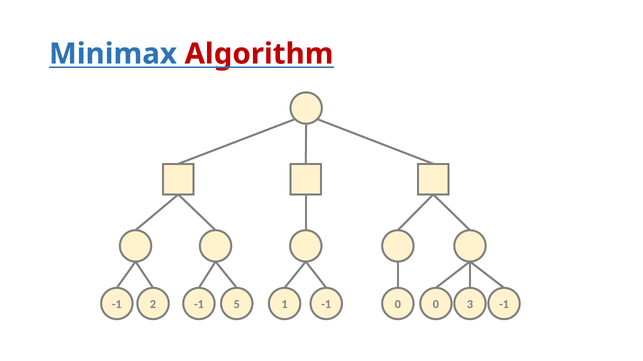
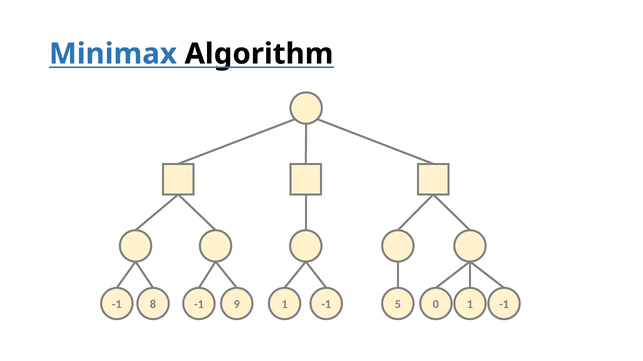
Algorithm colour: red -> black (259, 54)
2: 2 -> 8 (153, 305)
5: 5 -> 9 (237, 305)
1 -1 0: 0 -> 5 (398, 305)
0 3: 3 -> 1 (470, 305)
